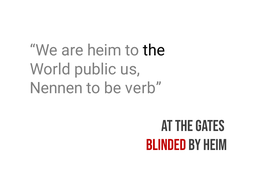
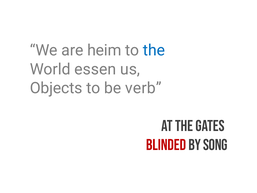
the colour: black -> blue (154, 50)
public: public -> essen (95, 69)
Nennen: Nennen -> Objects (56, 88)
By HEIM: HEIM -> SONG (215, 145)
